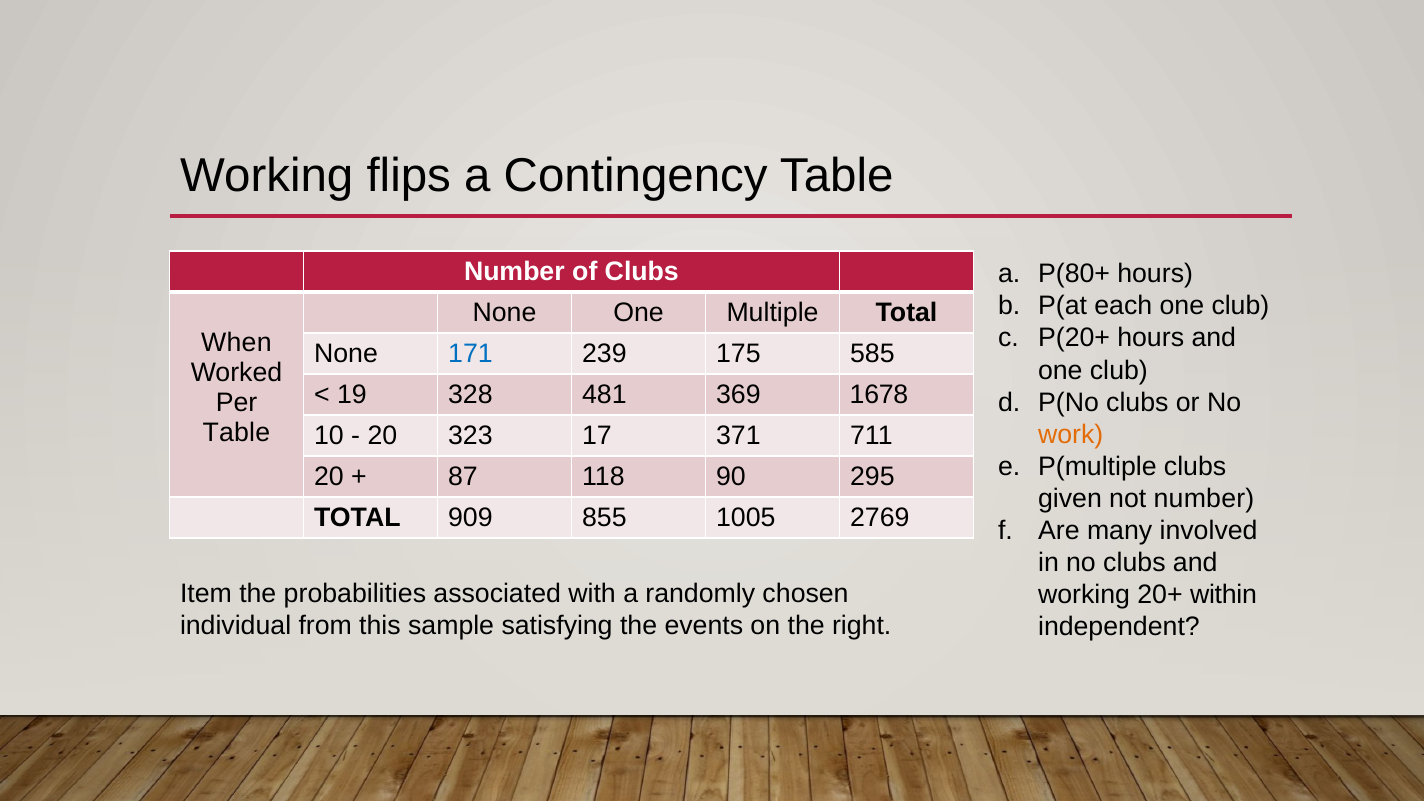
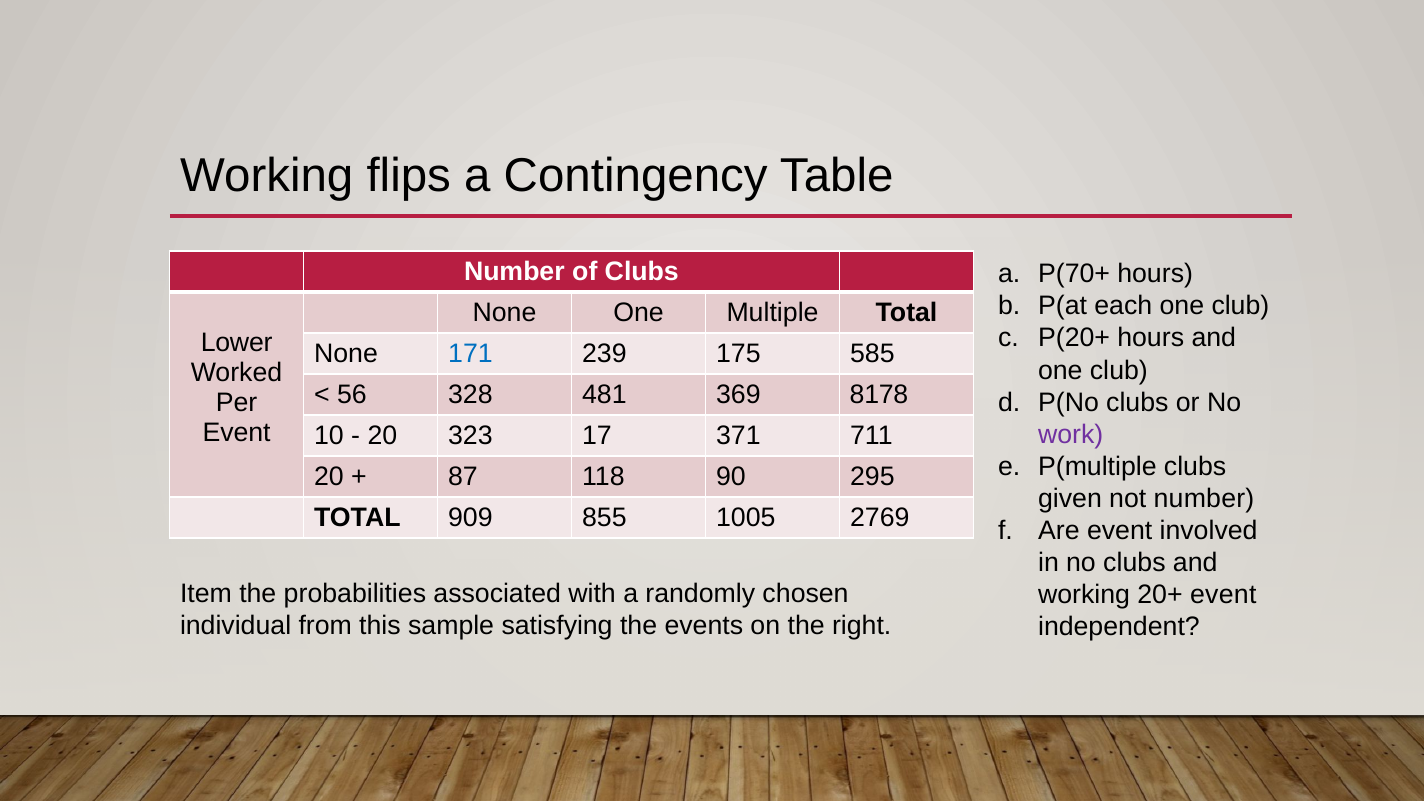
P(80+: P(80+ -> P(70+ (1074, 274)
When: When -> Lower (237, 343)
19: 19 -> 56 (352, 395)
1678: 1678 -> 8178 (879, 395)
Table: Table -> Event (237, 432)
work colour: orange -> purple (1071, 434)
Are many: many -> event (1120, 530)
20+ within: within -> event (1223, 594)
